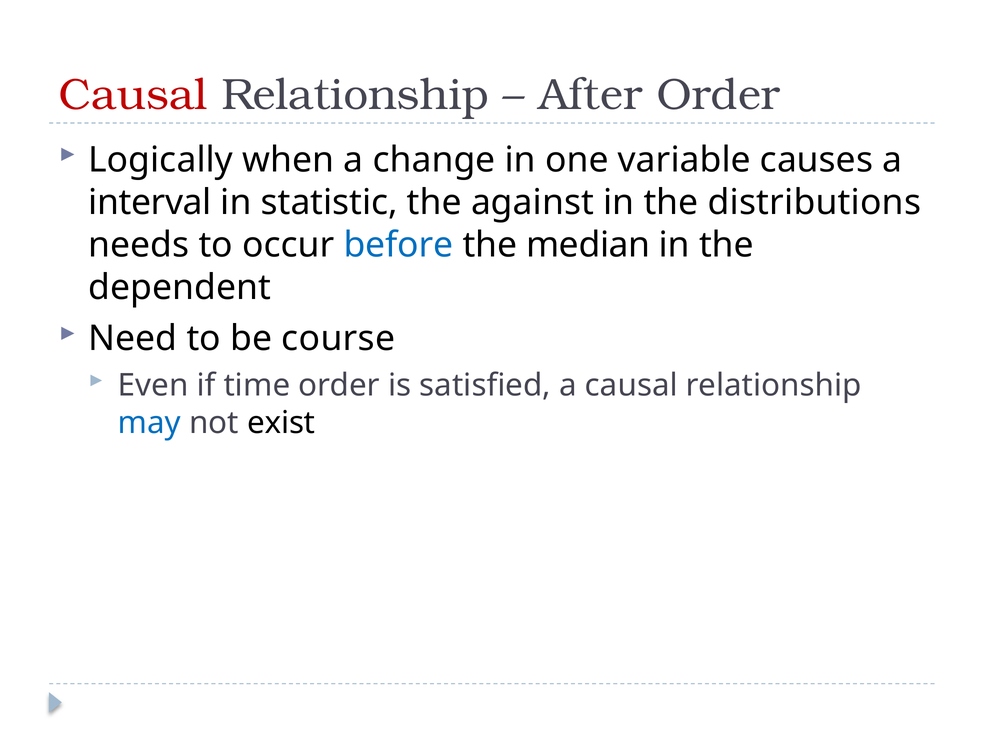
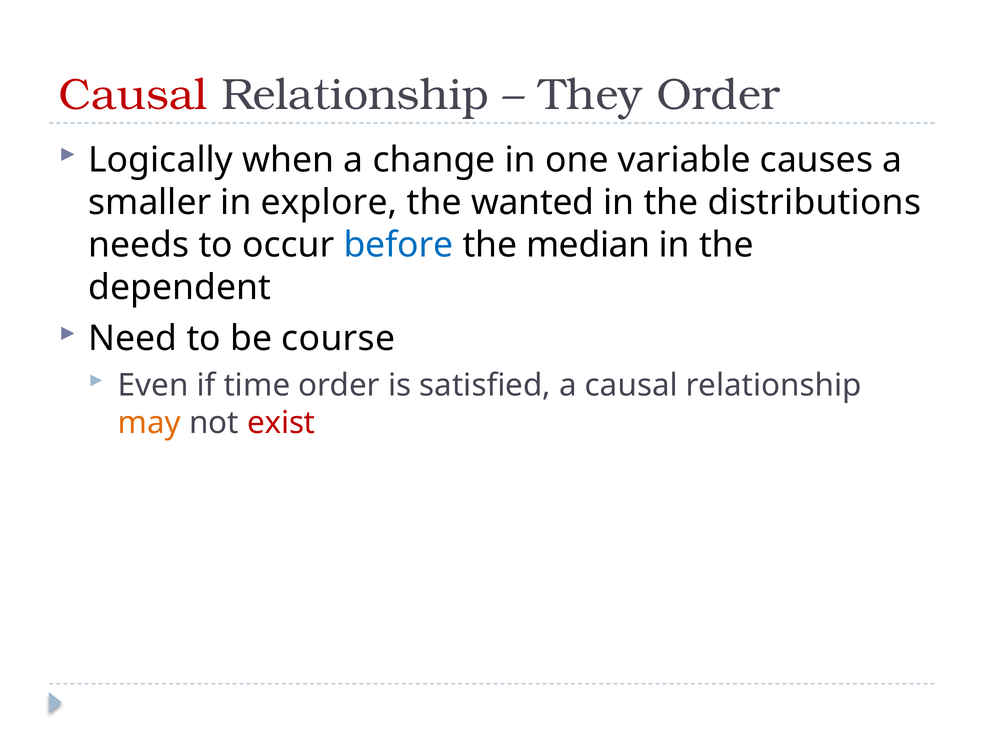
After: After -> They (591, 95)
interval: interval -> smaller (150, 202)
statistic: statistic -> explore (329, 202)
against: against -> wanted (533, 202)
may colour: blue -> orange (149, 423)
exist colour: black -> red (281, 423)
